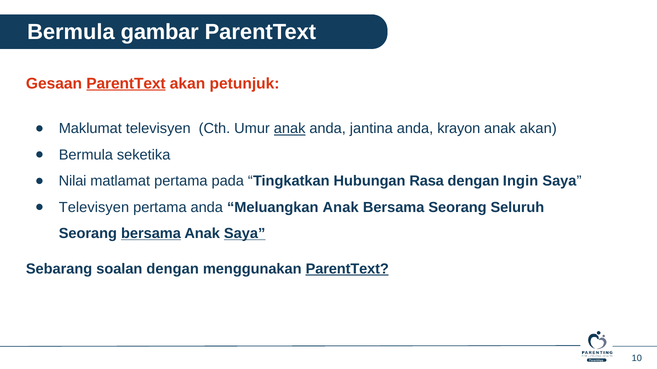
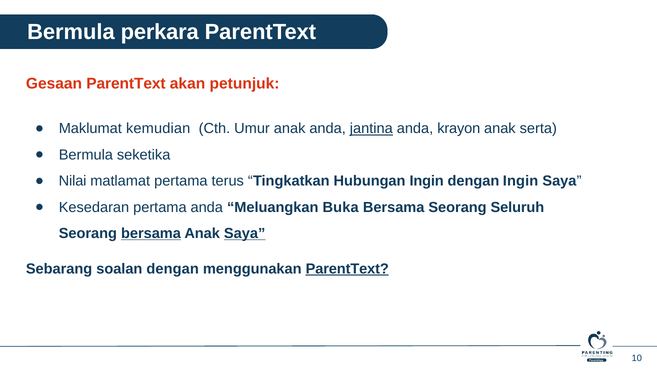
gambar: gambar -> perkara (160, 32)
ParentText underline: present -> none (126, 84)
Maklumat televisyen: televisyen -> kemudian (158, 129)
anak underline: present -> none (290, 129)
jantina underline: none -> present (371, 129)
anak akan: akan -> serta (538, 129)
pada: pada -> terus (228, 181)
Hubungan Rasa: Rasa -> Ingin (427, 181)
Televisyen: Televisyen -> Kesedaran (94, 208)
Meluangkan Anak: Anak -> Buka (341, 208)
